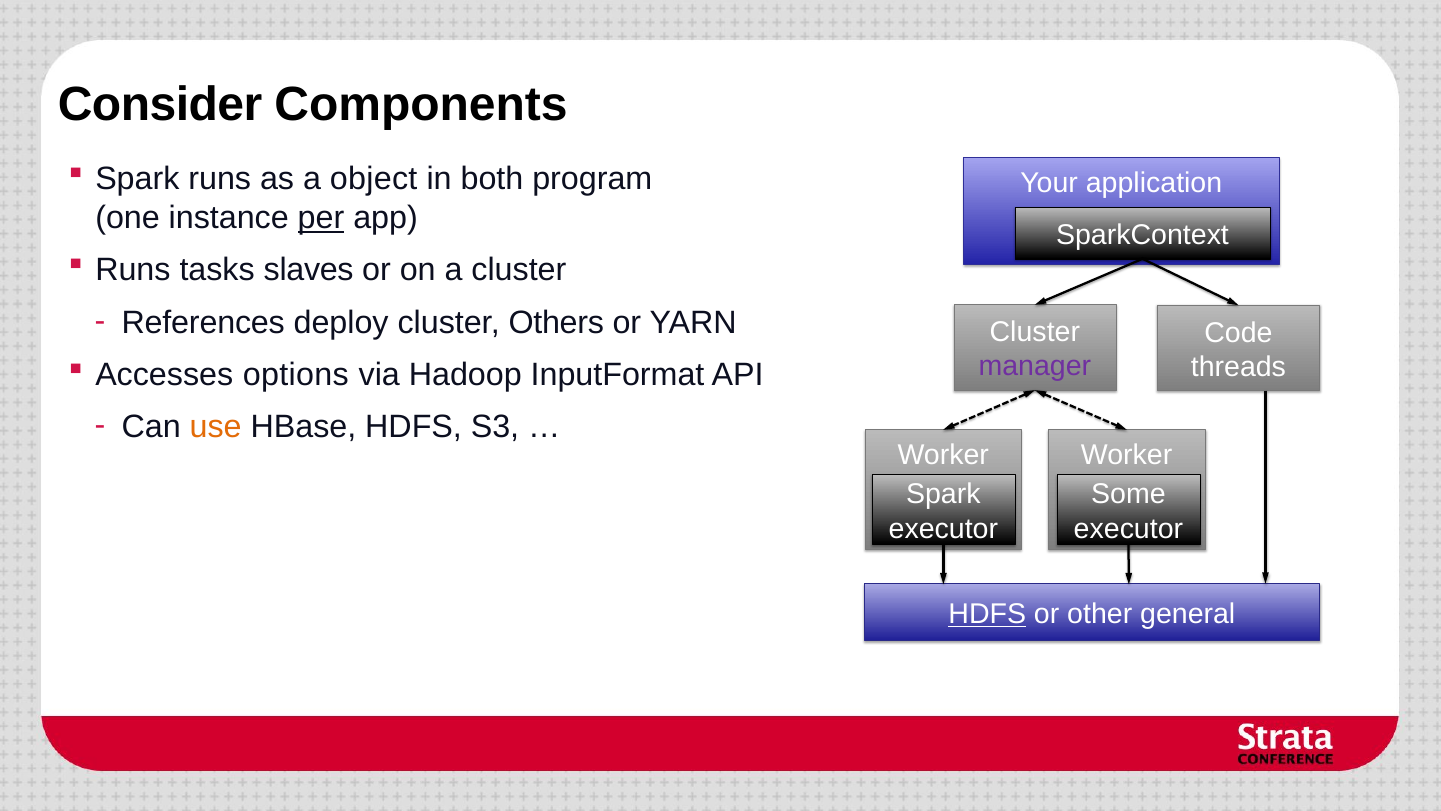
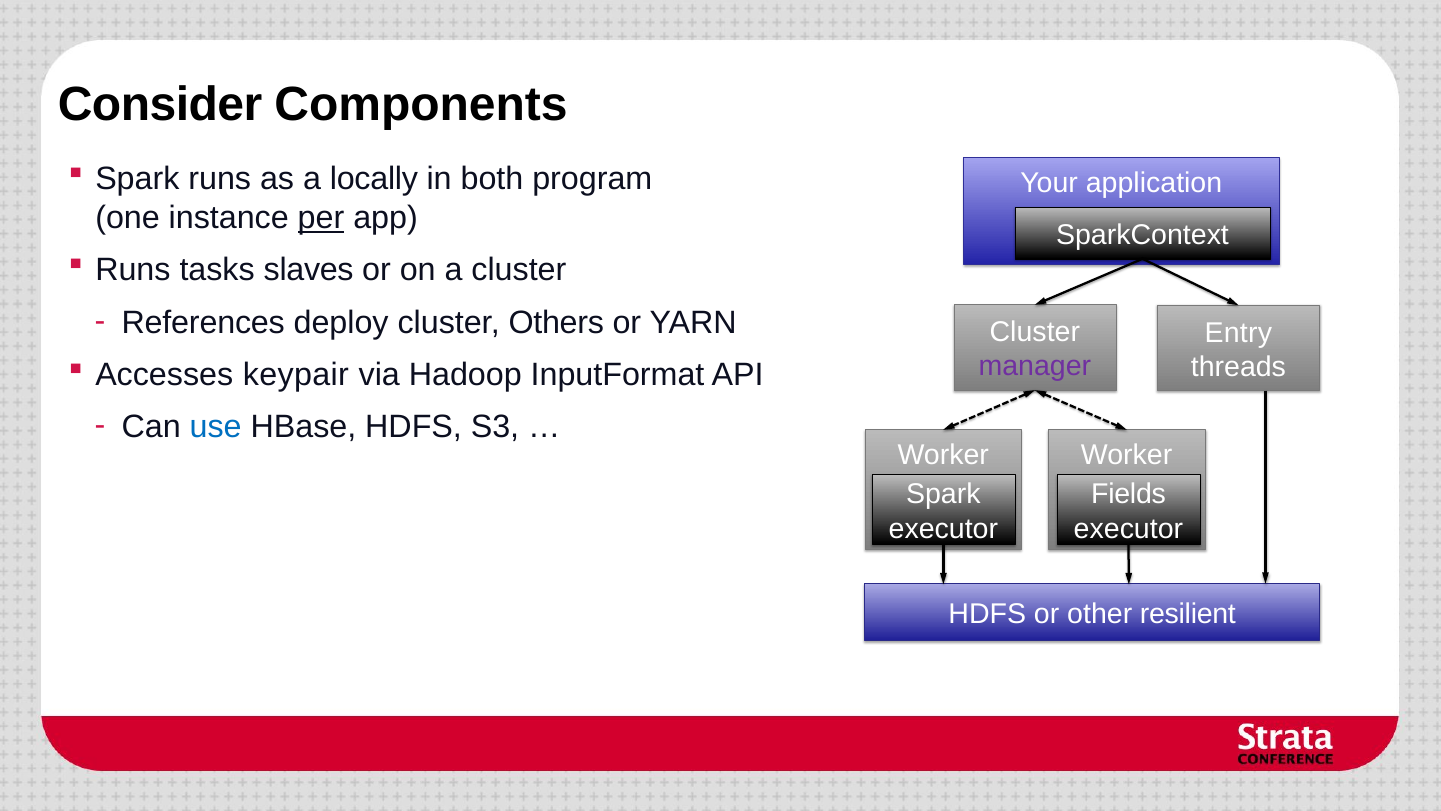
object: object -> locally (374, 179)
Code: Code -> Entry (1238, 333)
options: options -> keypair (296, 375)
use colour: orange -> blue (216, 427)
Some: Some -> Fields (1129, 494)
HDFS underline: present -> none (987, 614)
general: general -> resilient (1188, 614)
